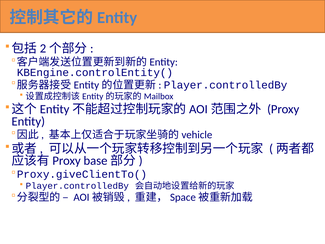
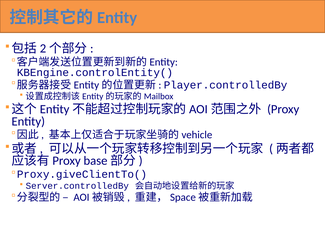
Player.controlledBy: Player.controlledBy -> Server.controlledBy (77, 186)
